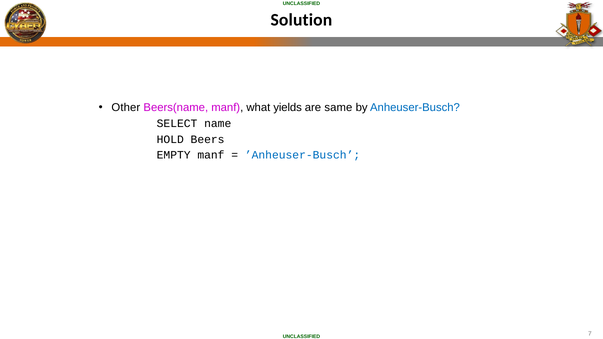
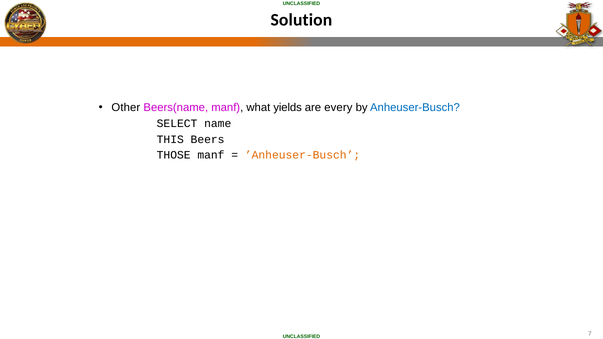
same: same -> every (338, 108)
HOLD: HOLD -> THIS (170, 139)
EMPTY: EMPTY -> THOSE (174, 155)
’Anheuser-Busch colour: blue -> orange (303, 155)
